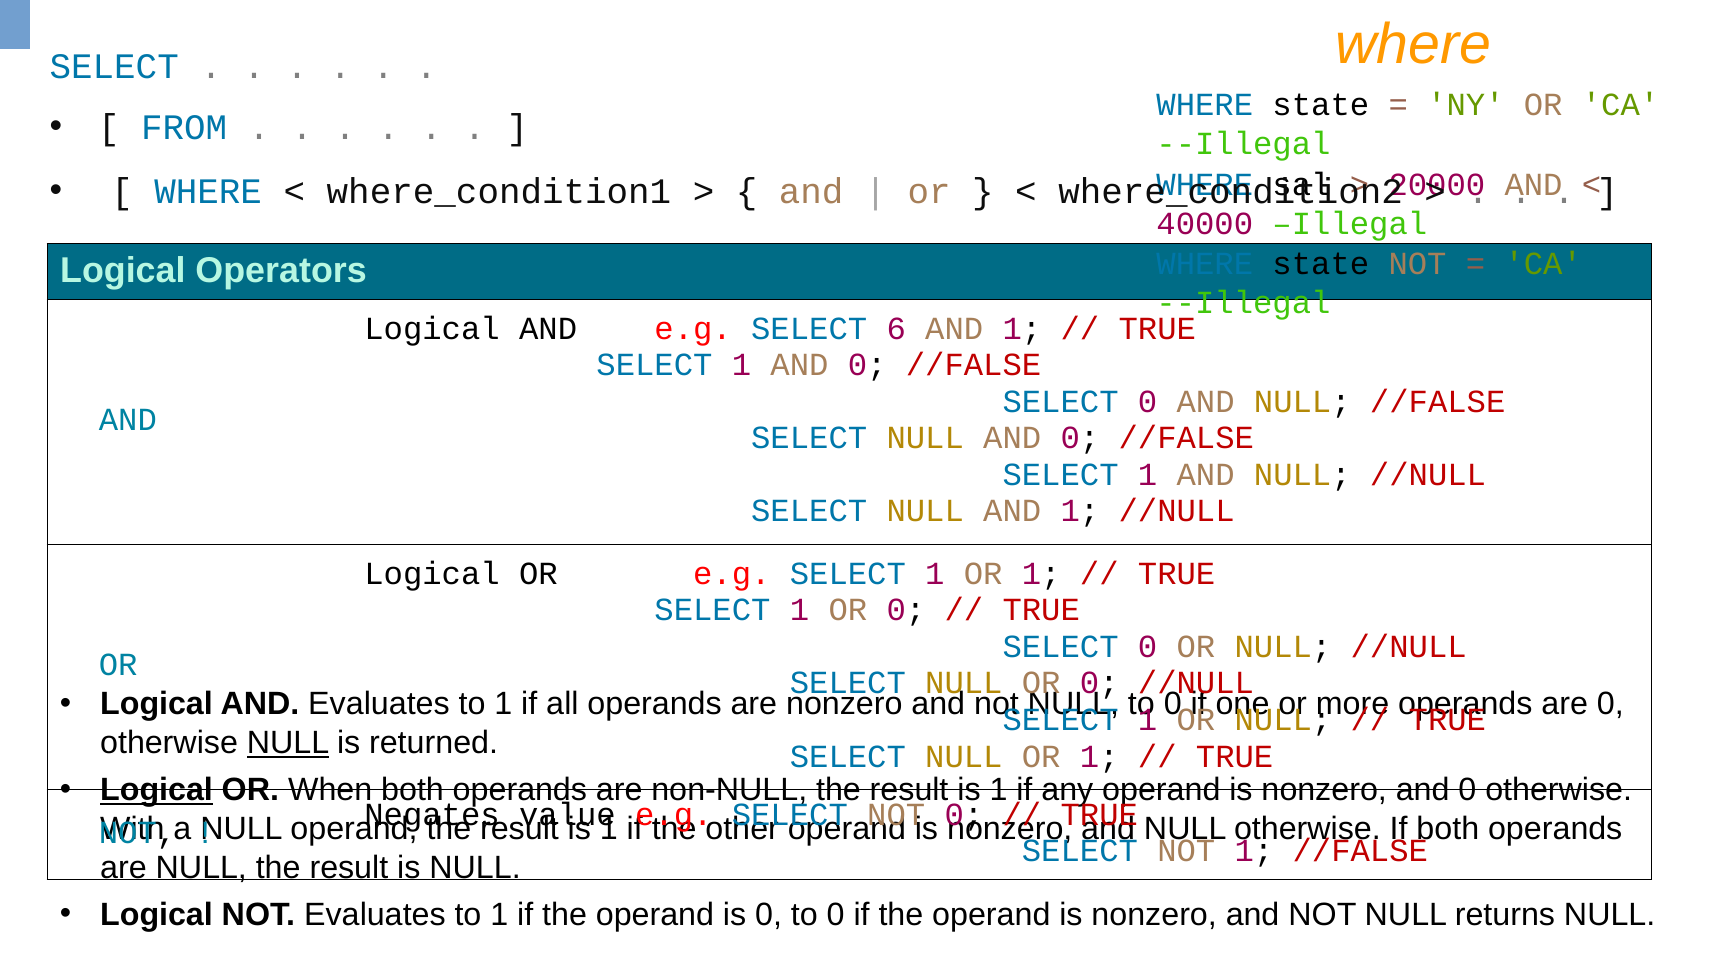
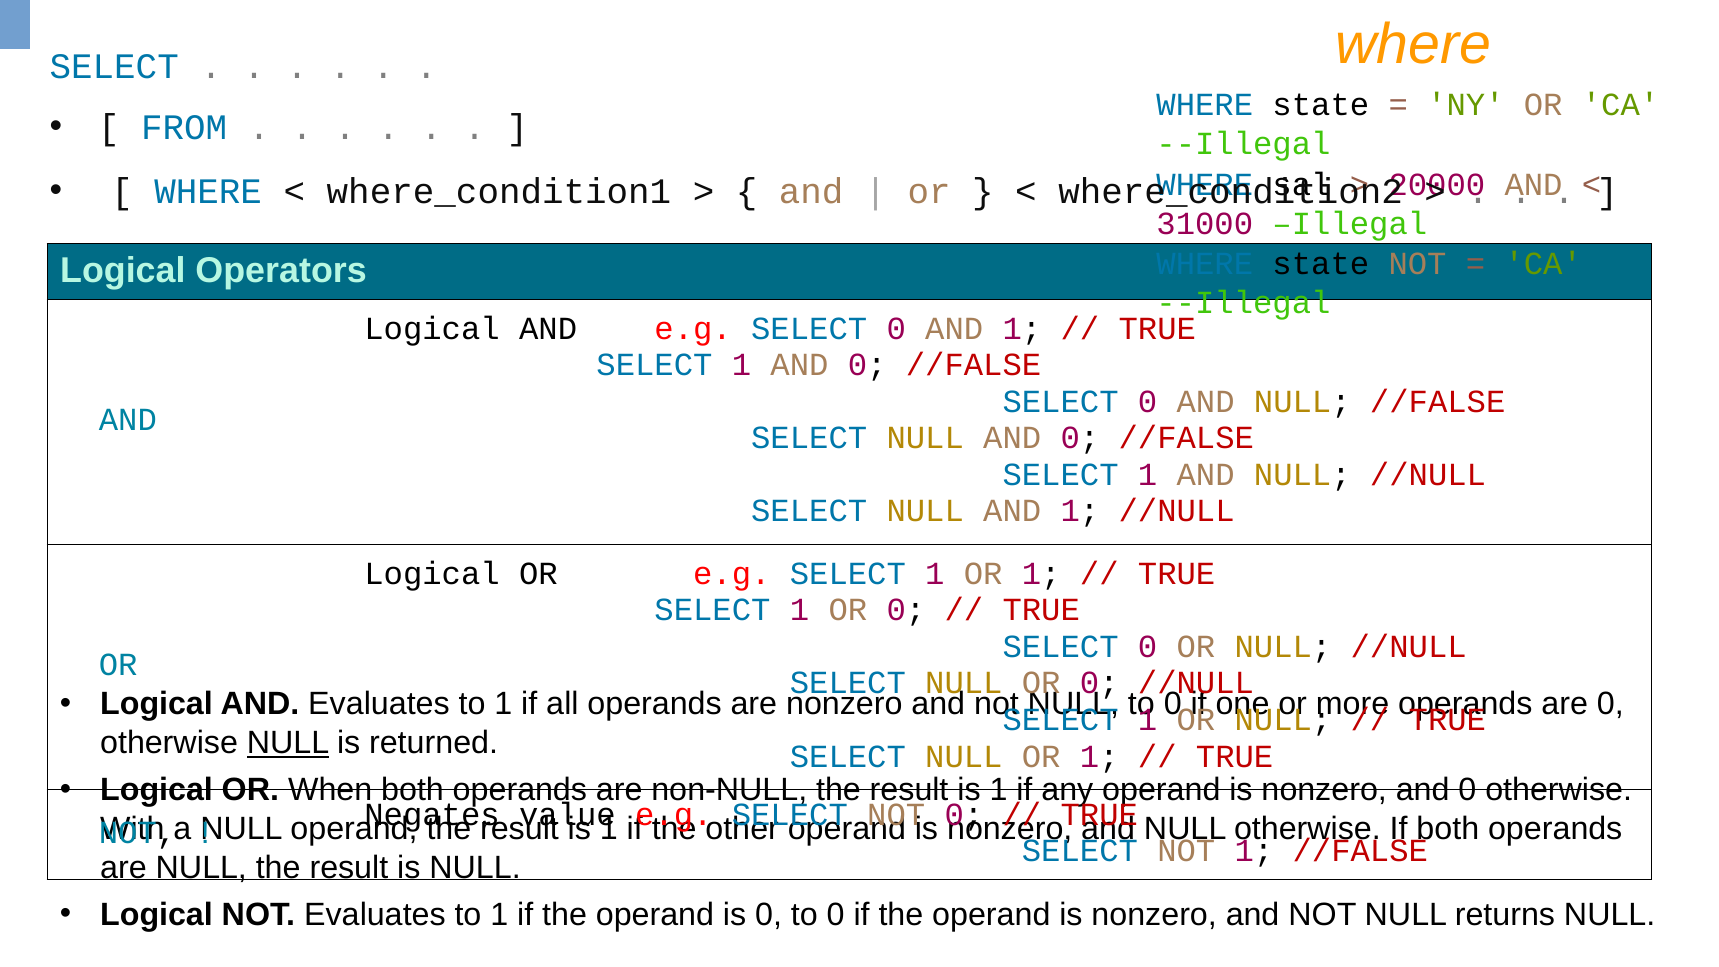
40000: 40000 -> 31000 (1205, 223)
e.g SELECT 6: 6 -> 0 (896, 329)
Logical underline: present -> none (157, 790)
